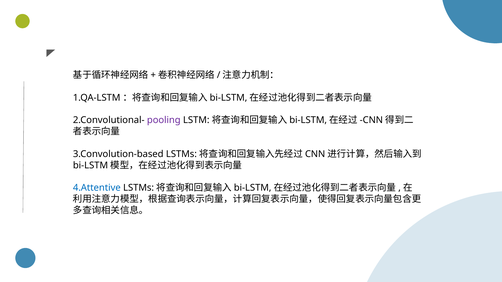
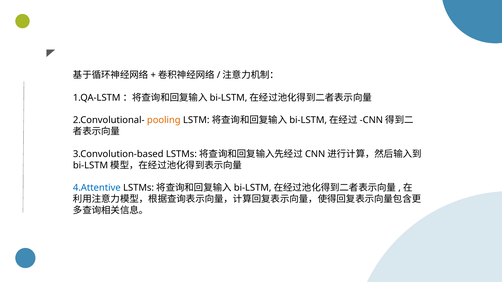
pooling colour: purple -> orange (164, 120)
